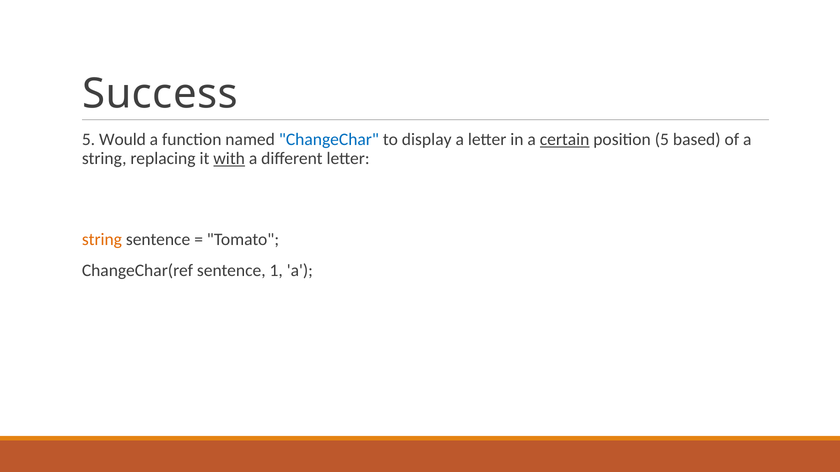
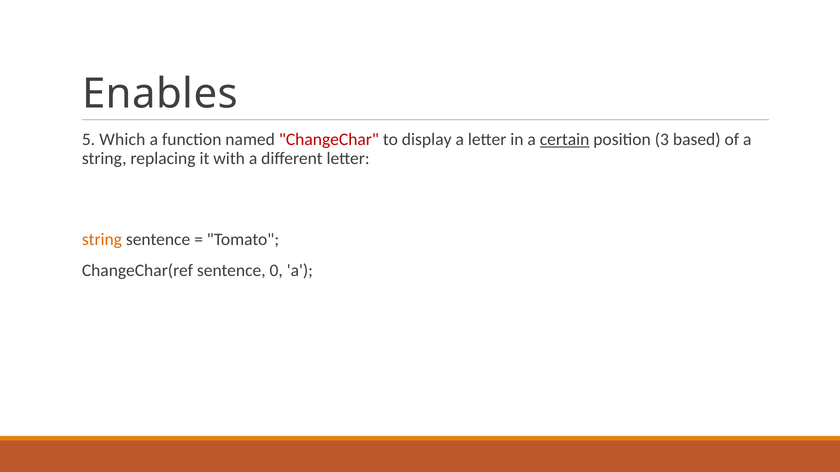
Success: Success -> Enables (160, 94)
Would: Would -> Which (122, 140)
ChangeChar colour: blue -> red (329, 140)
position 5: 5 -> 3 (662, 140)
with underline: present -> none (229, 159)
1: 1 -> 0 (276, 271)
